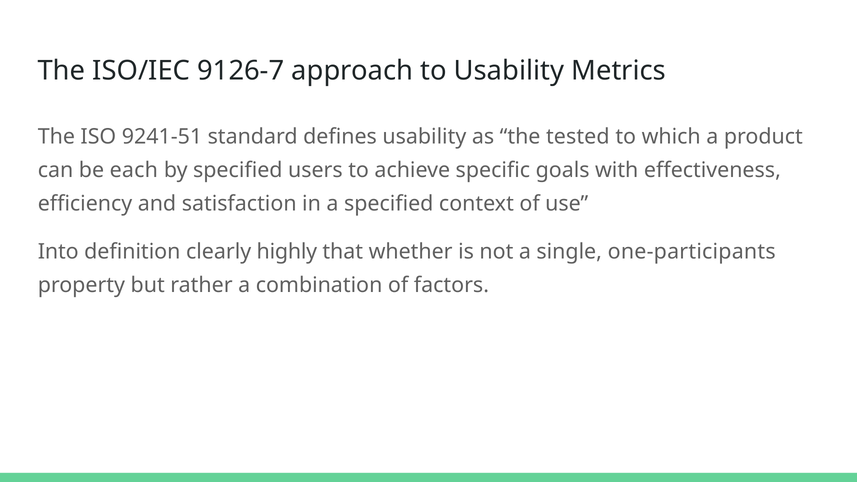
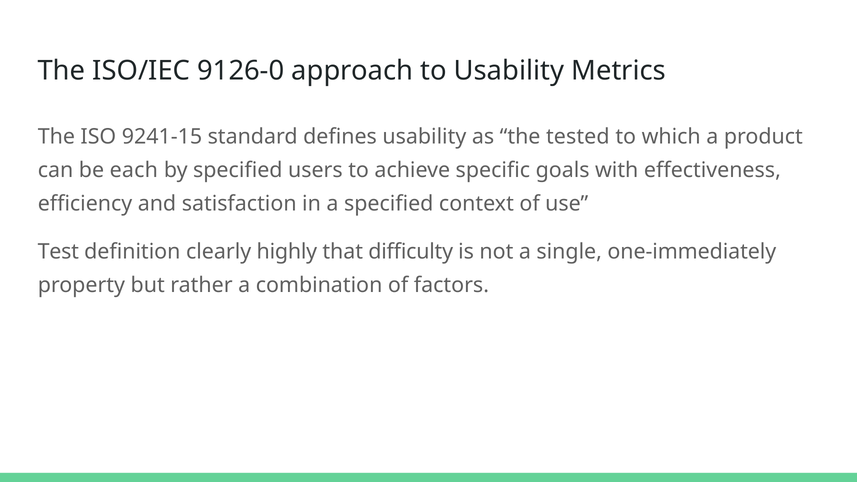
9126-7: 9126-7 -> 9126-0 (241, 71)
9241-51: 9241-51 -> 9241-15 (162, 137)
Into: Into -> Test (58, 251)
whether: whether -> difficulty (411, 251)
one-participants: one-participants -> one-immediately (692, 251)
